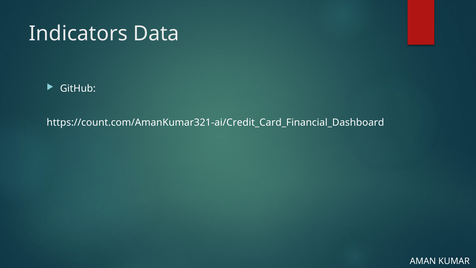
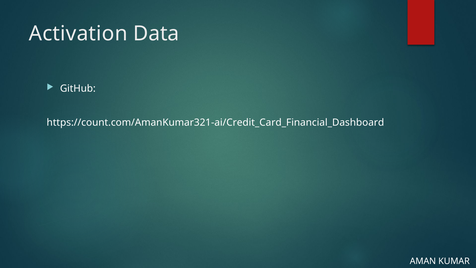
Indicators: Indicators -> Activation (78, 33)
